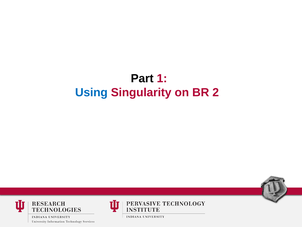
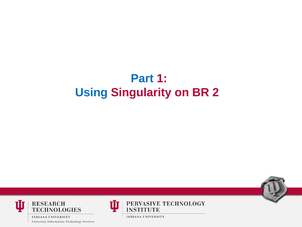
Part colour: black -> blue (142, 78)
